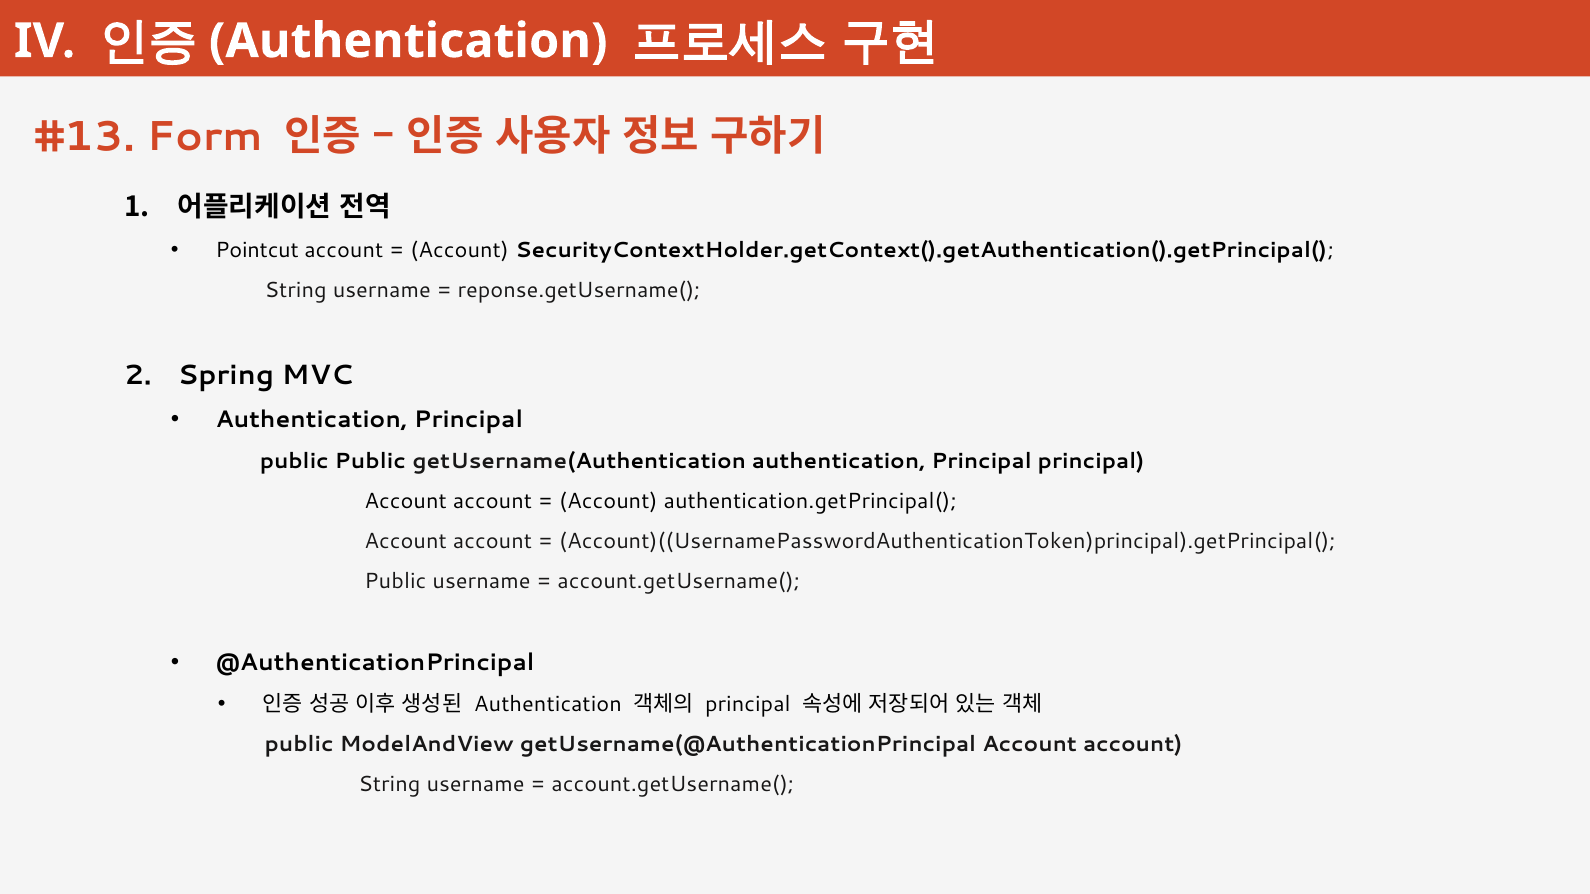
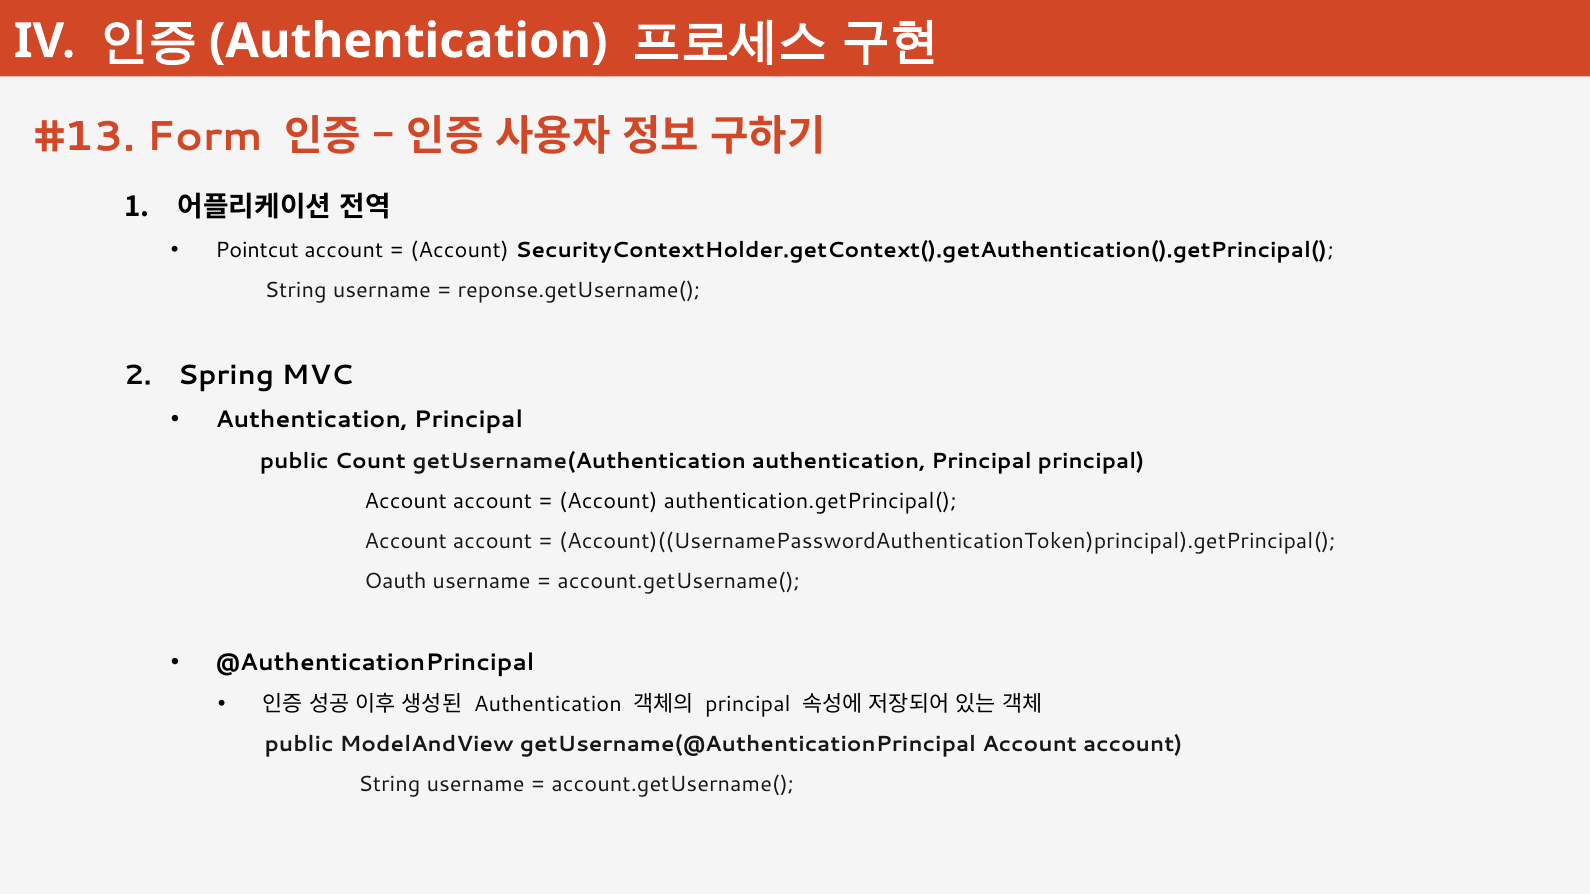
public Public: Public -> Count (370, 461)
Public: Public -> Oauth (396, 582)
